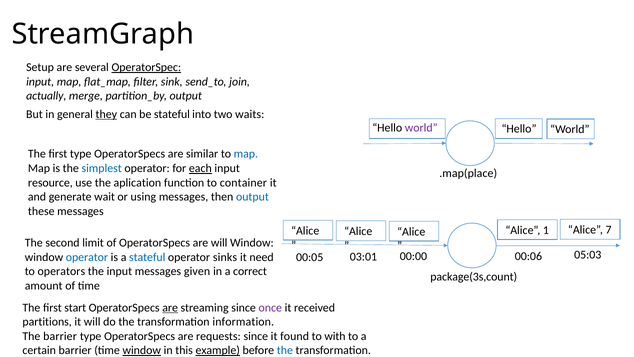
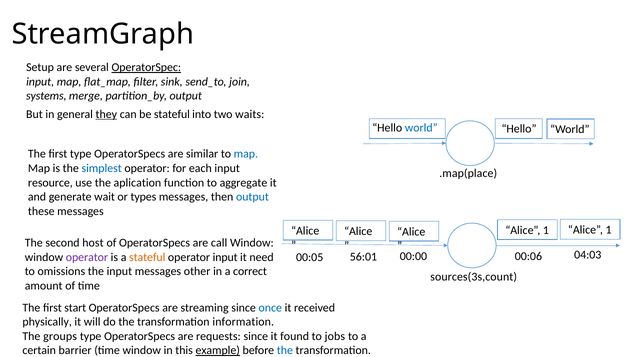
actually: actually -> systems (46, 96)
world colour: purple -> blue (421, 128)
each underline: present -> none (200, 168)
container: container -> aggregate (243, 182)
using: using -> types (143, 197)
7: 7 -> 1 (609, 230)
limit: limit -> host (93, 243)
are will: will -> call (219, 243)
05:03: 05:03 -> 04:03 (588, 255)
03:01: 03:01 -> 56:01 (363, 256)
operator colour: blue -> purple (87, 257)
stateful colour: blue -> orange (147, 257)
operator sinks: sinks -> input (225, 257)
operators: operators -> omissions (61, 271)
given: given -> other (197, 271)
package(3s,count: package(3s,count -> sources(3s,count (474, 277)
are underline: present -> none (170, 307)
once colour: purple -> blue (270, 307)
partitions: partitions -> physically (47, 322)
The barrier: barrier -> groups (60, 336)
with: with -> jobs (335, 336)
window underline: present -> none (142, 350)
